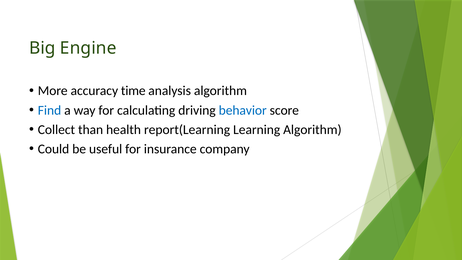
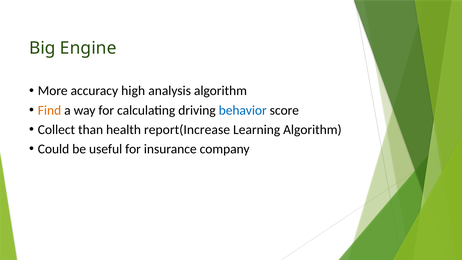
time: time -> high (133, 91)
Find colour: blue -> orange (49, 110)
report(Learning: report(Learning -> report(Increase (187, 130)
